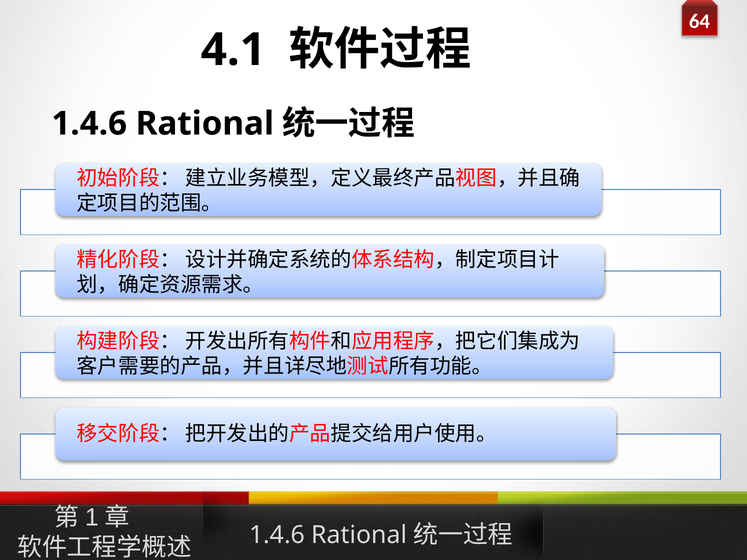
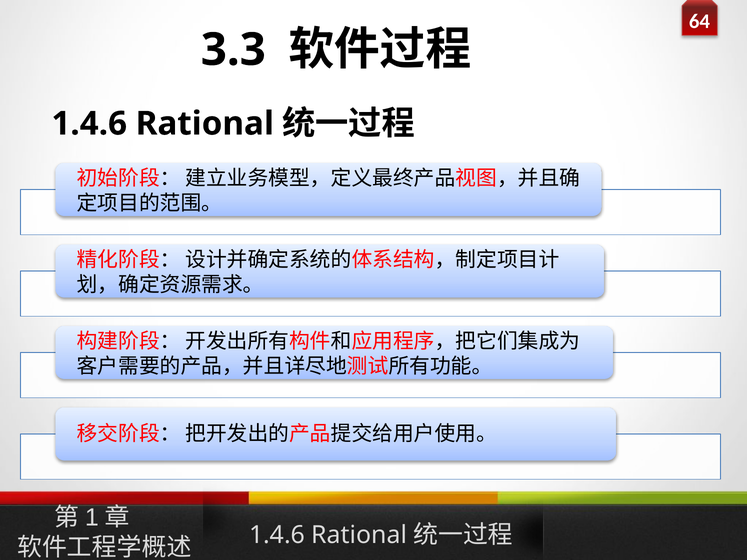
4.1: 4.1 -> 3.3 (233, 50)
